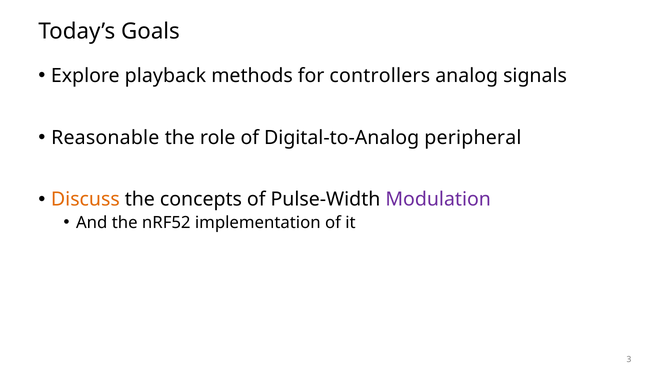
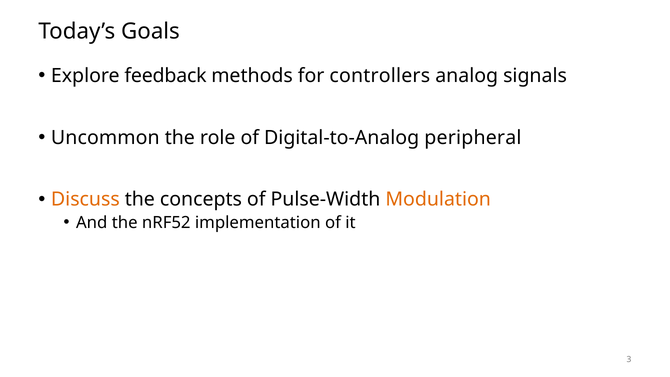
playback: playback -> feedback (166, 76)
Reasonable: Reasonable -> Uncommon (105, 138)
Modulation colour: purple -> orange (438, 199)
